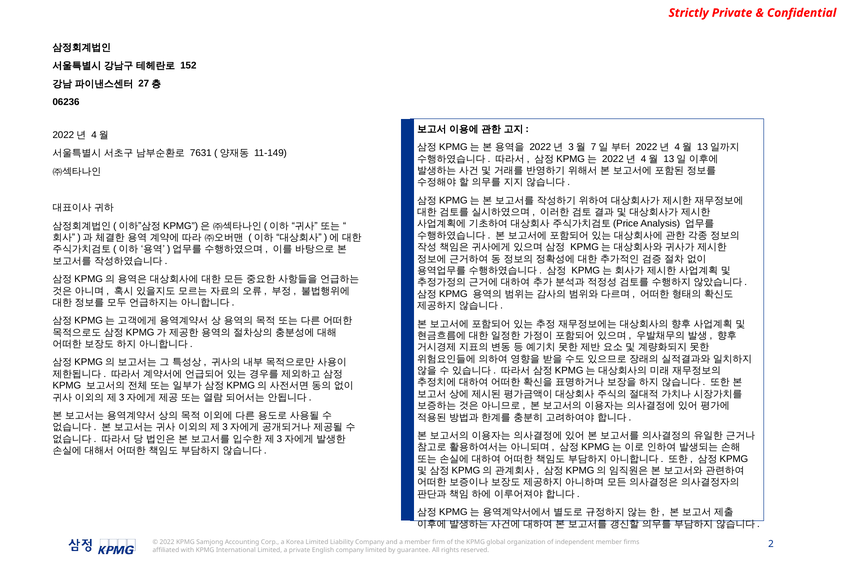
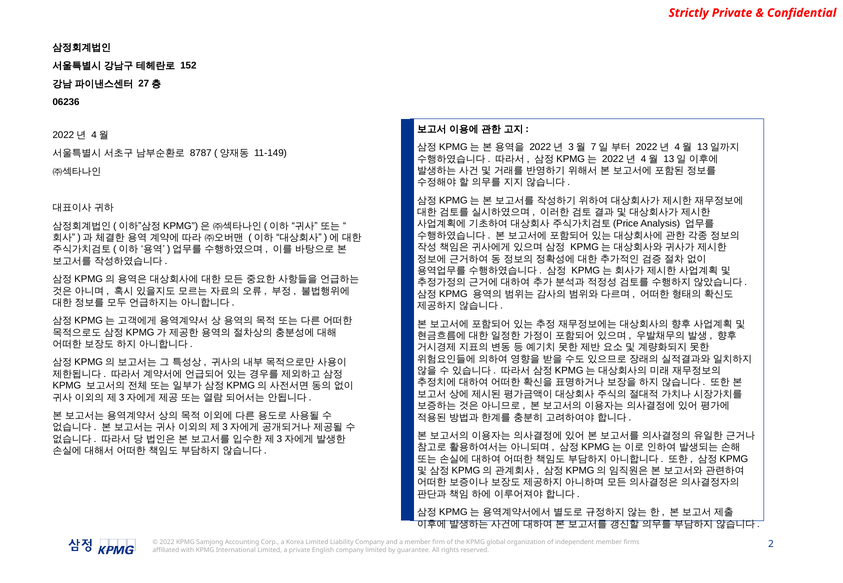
7631: 7631 -> 8787 (201, 153)
